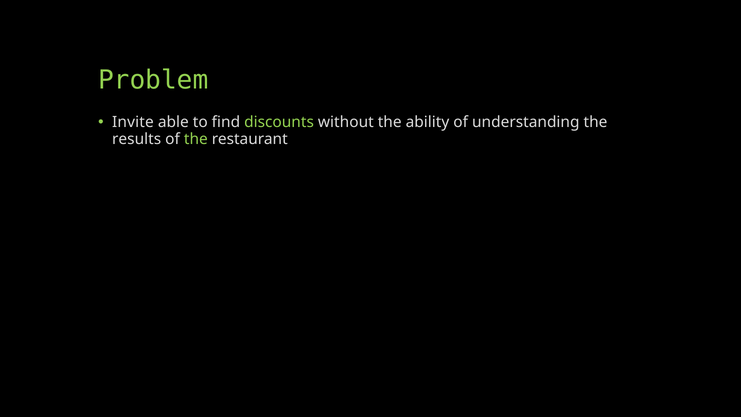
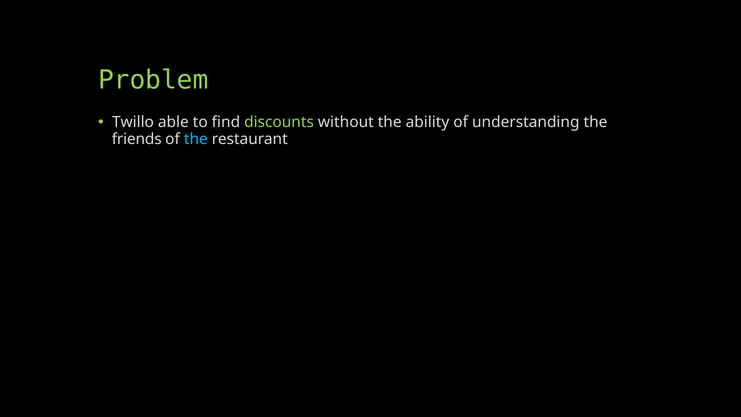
Invite: Invite -> Twillo (133, 122)
results: results -> friends (137, 139)
the colour: light green -> light blue (196, 139)
